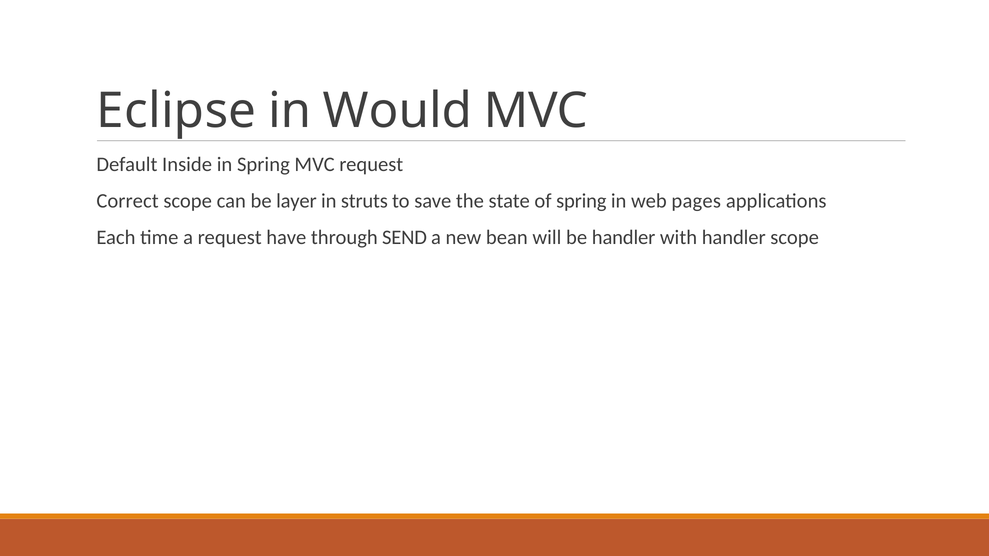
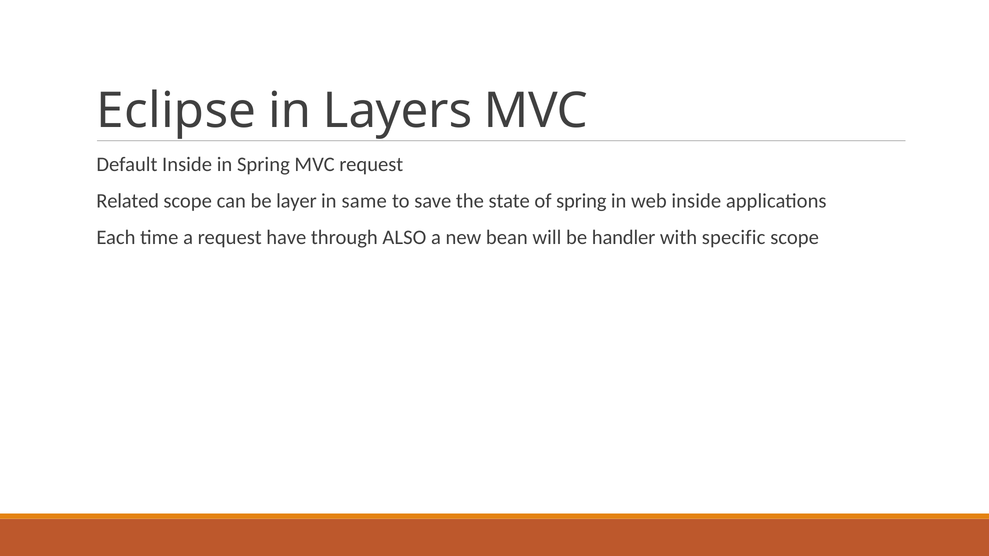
Would: Would -> Layers (398, 111)
Correct: Correct -> Related (128, 201)
struts: struts -> same (364, 201)
web pages: pages -> inside (696, 201)
SEND: SEND -> ALSO (404, 238)
with handler: handler -> specific (734, 238)
